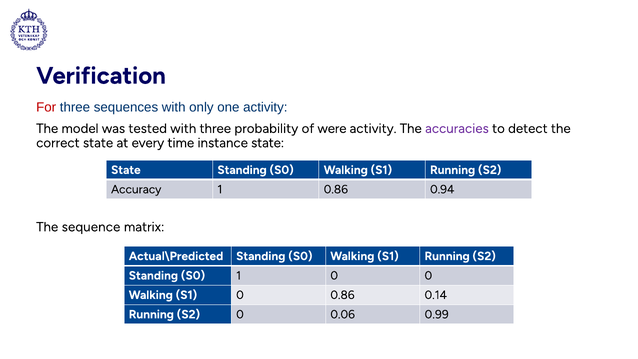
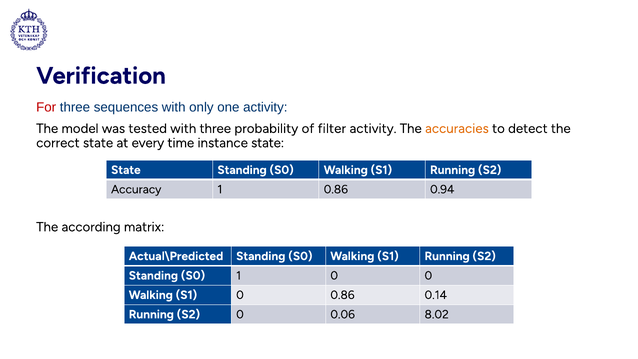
were: were -> filter (332, 128)
accuracies colour: purple -> orange (457, 128)
sequence: sequence -> according (91, 227)
0.99: 0.99 -> 8.02 (437, 314)
